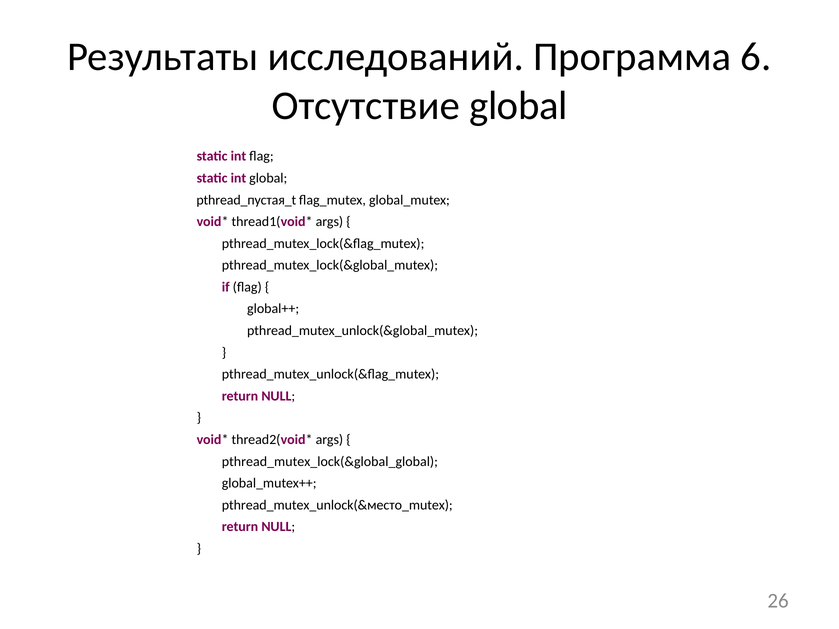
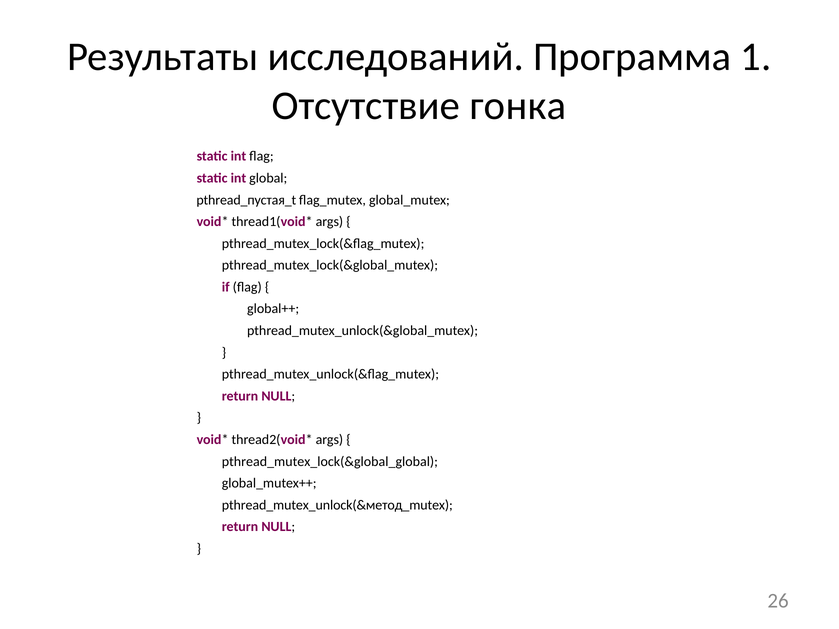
6: 6 -> 1 (756, 57)
Отсутствие global: global -> гонка (518, 106)
pthread_mutex_unlock(&место_mutex: pthread_mutex_unlock(&место_mutex -> pthread_mutex_unlock(&метод_mutex (337, 505)
